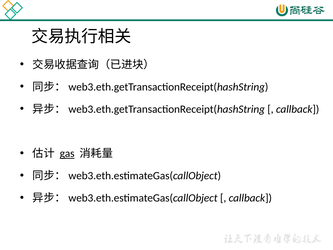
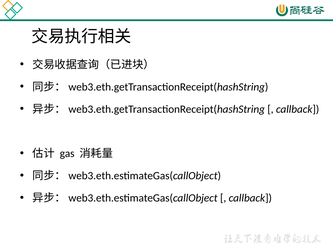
gas underline: present -> none (67, 153)
